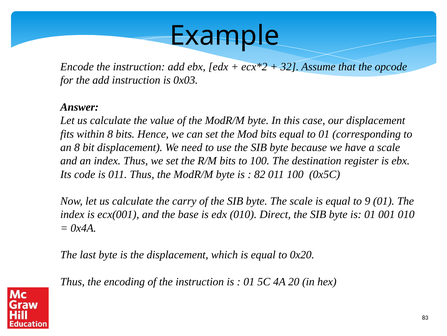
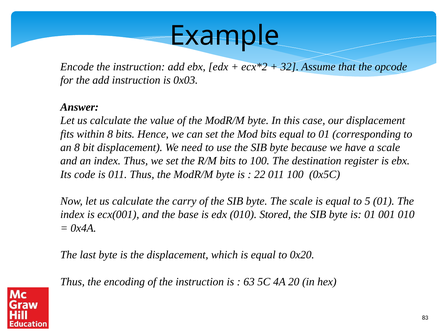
82: 82 -> 22 (260, 174)
9: 9 -> 5 (367, 201)
Direct: Direct -> Stored (275, 214)
01: 01 -> 63 (249, 281)
